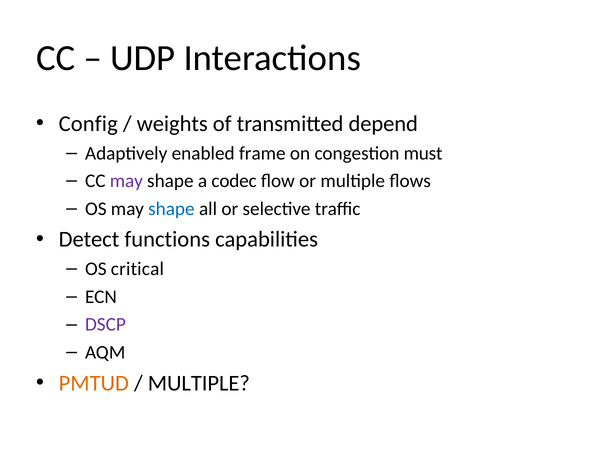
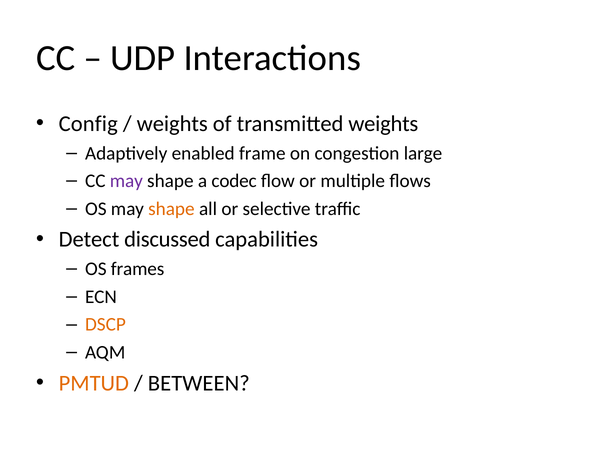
transmitted depend: depend -> weights (383, 123)
must: must -> large (423, 153)
shape colour: blue -> orange (171, 209)
functions: functions -> discussed (167, 239)
critical: critical -> frames (138, 269)
DSCP colour: purple -> orange (105, 324)
MULTIPLE: MULTIPLE -> BETWEEN (199, 383)
